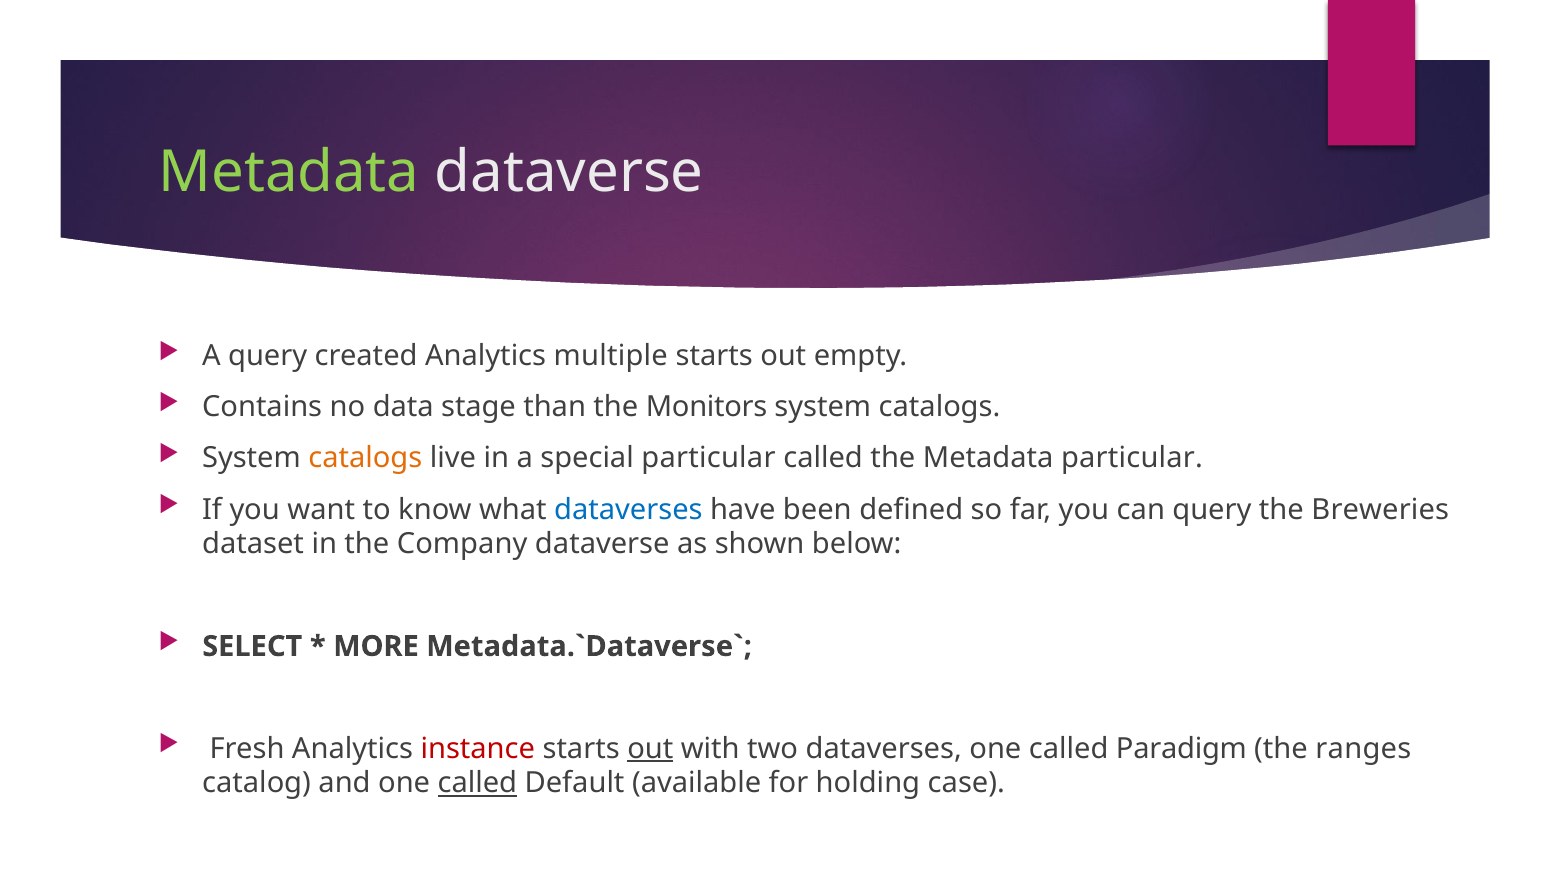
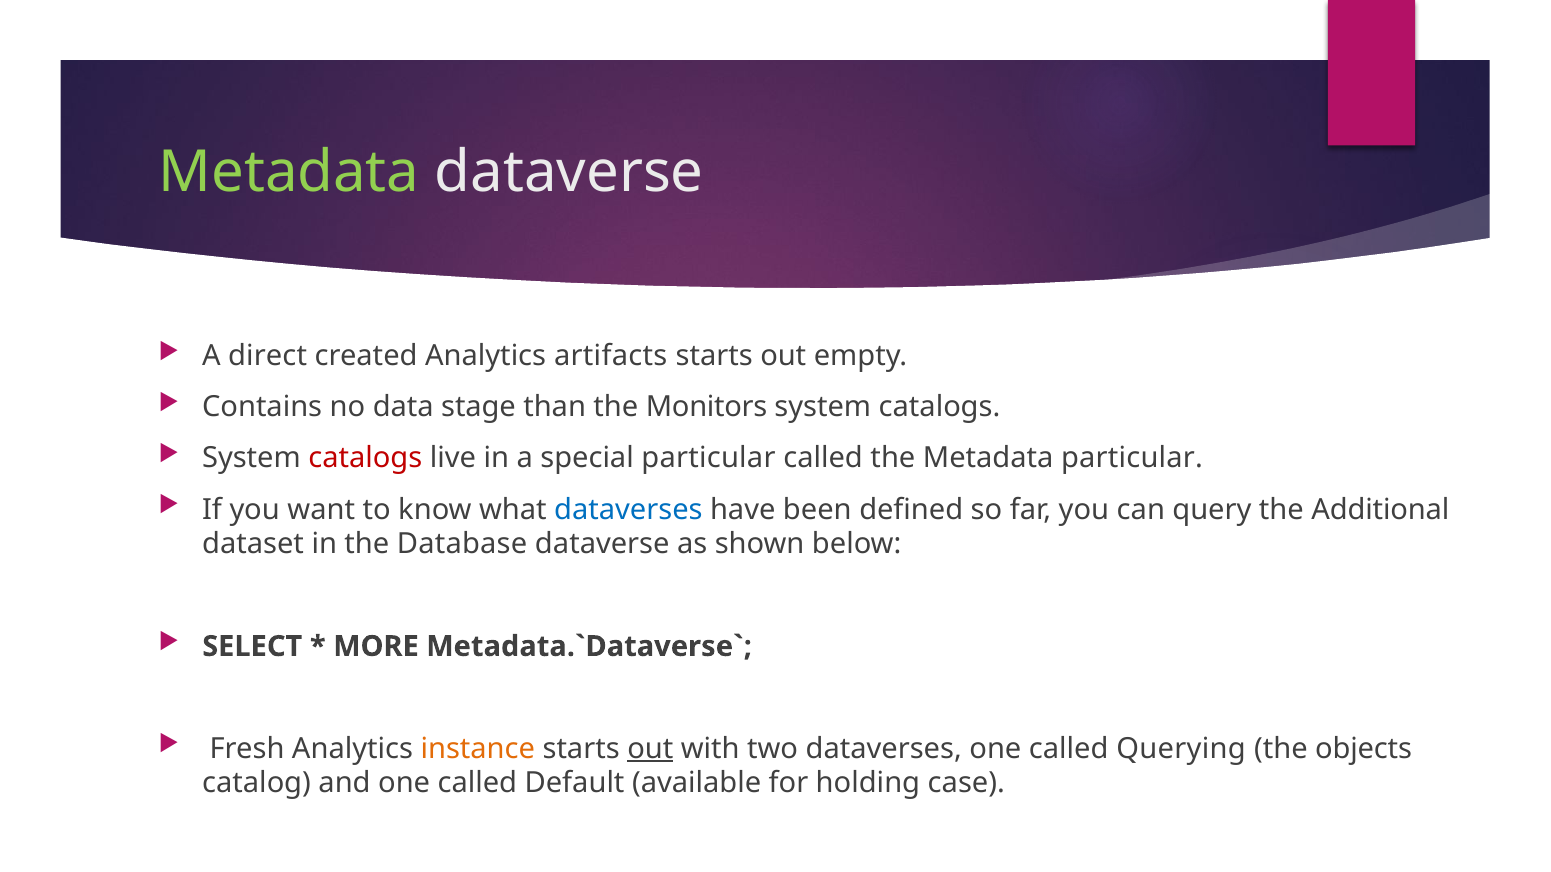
A query: query -> direct (268, 357)
multiple: multiple -> artifacts (611, 357)
catalogs colour: orange -> red (365, 459)
Breweries: Breweries -> Additional (1380, 510)
Company: Company -> Database (462, 545)
instance colour: red -> orange (478, 749)
Paradigm: Paradigm -> Querying (1181, 749)
ranges: ranges -> objects (1364, 749)
called underline: present -> none (477, 784)
